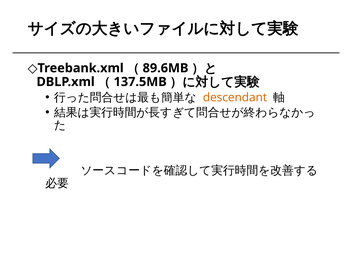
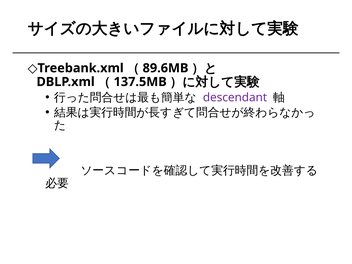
descendant colour: orange -> purple (235, 97)
